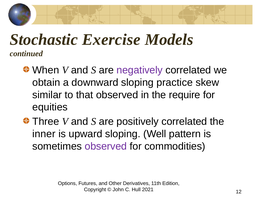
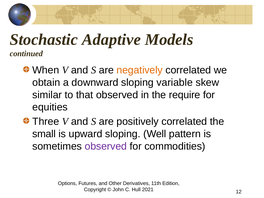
Exercise: Exercise -> Adaptive (111, 40)
negatively colour: purple -> orange (140, 70)
practice: practice -> variable (175, 83)
inner: inner -> small (44, 134)
